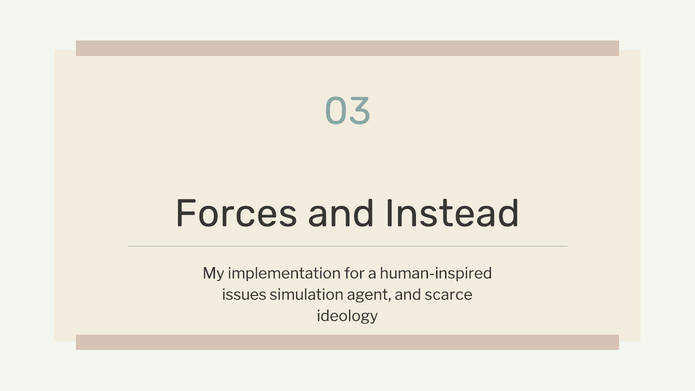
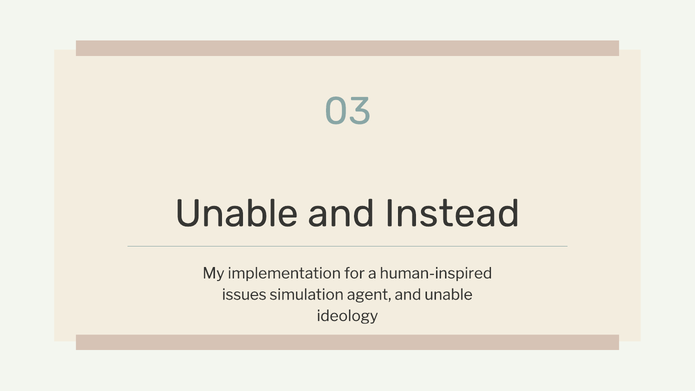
Forces: Forces -> Unable (237, 213)
and scarce: scarce -> unable (449, 295)
